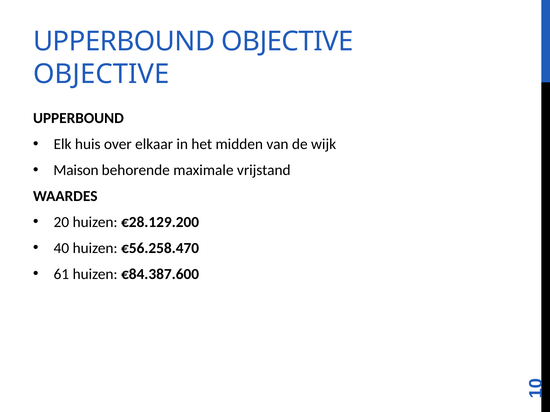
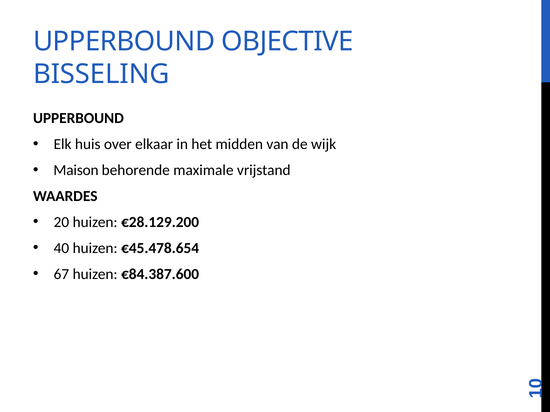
OBJECTIVE: OBJECTIVE -> BISSELING (101, 74)
€56.258.470: €56.258.470 -> €45.478.654 (160, 248)
61: 61 -> 67 (61, 274)
